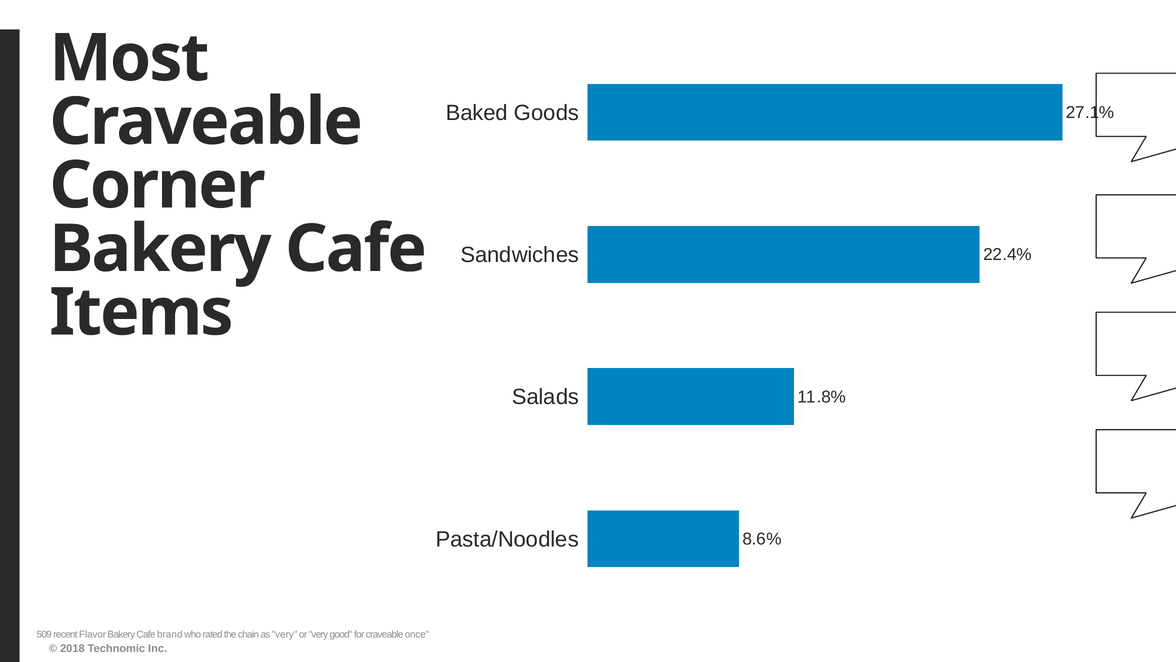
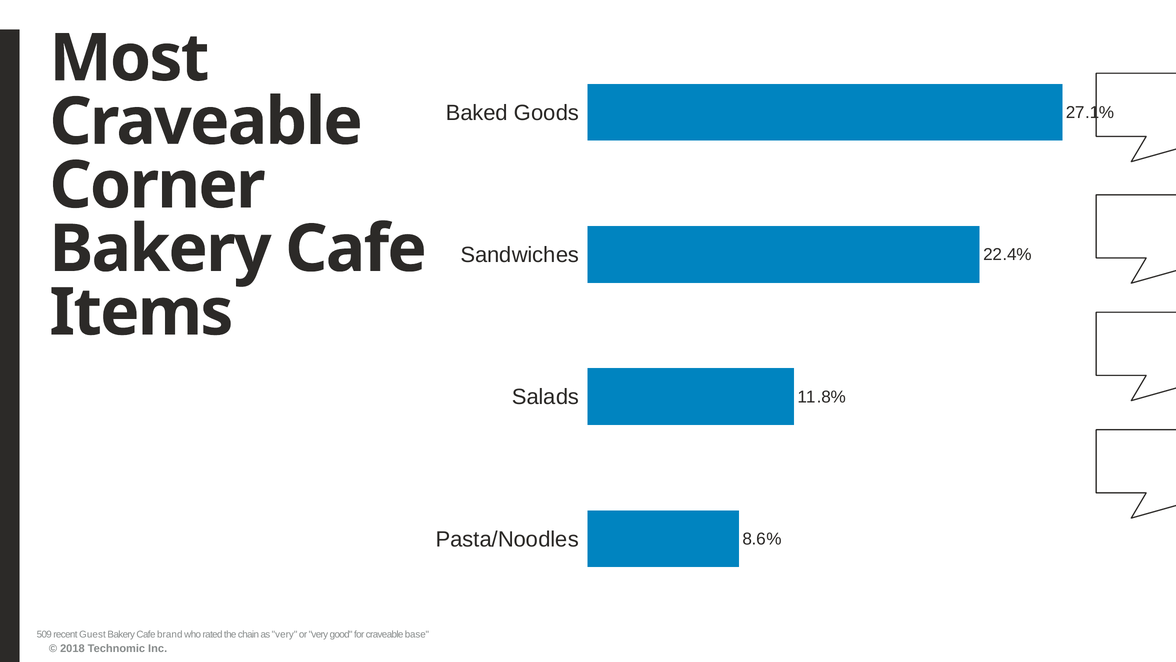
Flavor: Flavor -> Guest (92, 634)
once: once -> base (417, 634)
